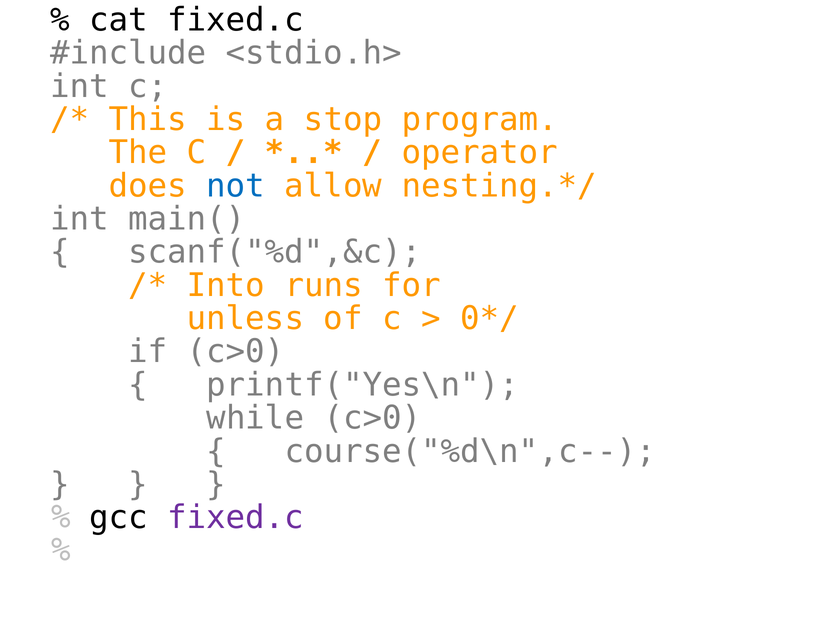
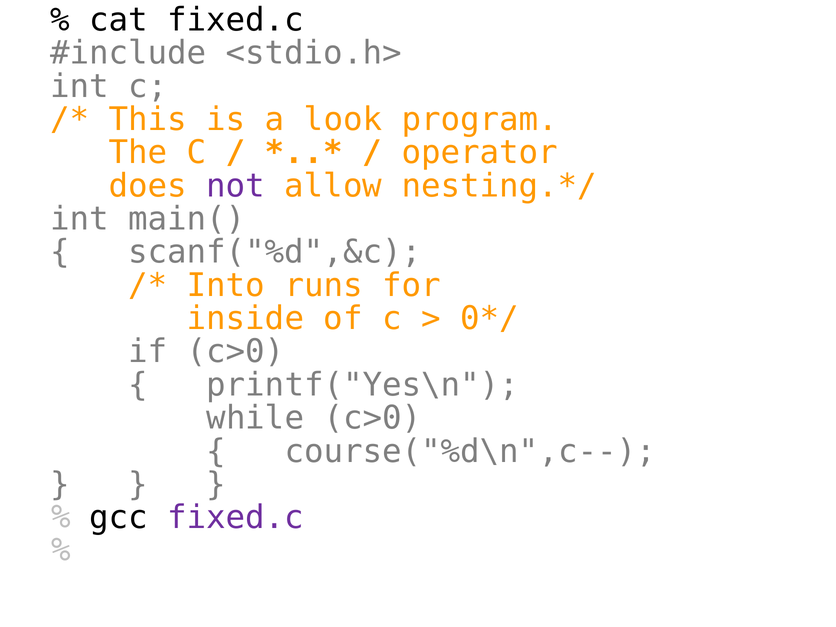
stop: stop -> look (343, 120)
not colour: blue -> purple (236, 186)
unless: unless -> inside (245, 319)
